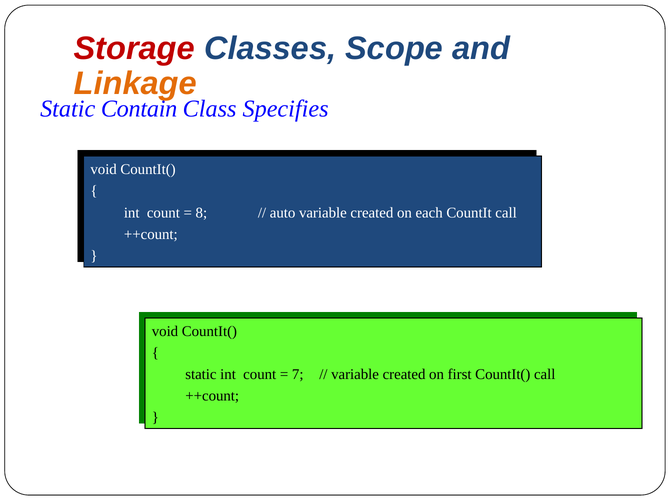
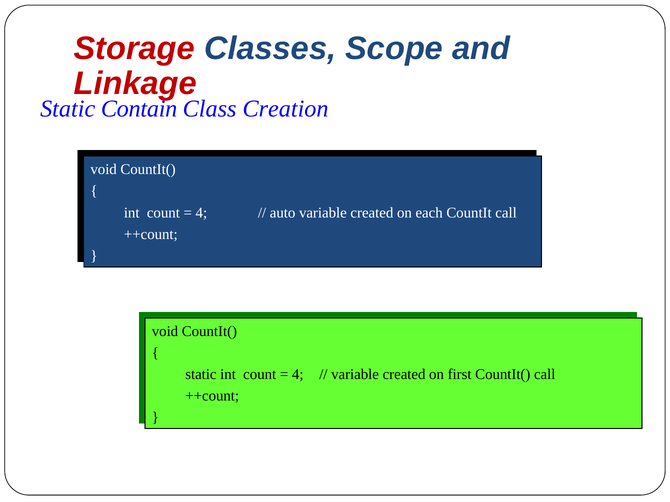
Linkage colour: orange -> red (135, 84)
Specifies: Specifies -> Creation (286, 109)
8: 8 -> 4 (201, 213)
7: 7 -> 4 (298, 375)
